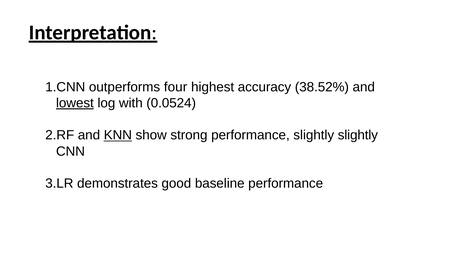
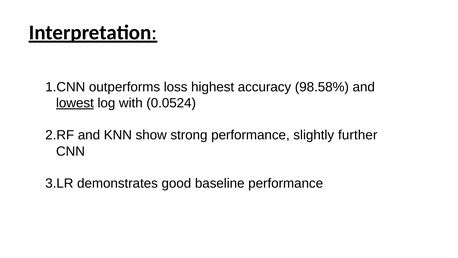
four: four -> loss (176, 87)
38.52%: 38.52% -> 98.58% (322, 87)
KNN underline: present -> none (118, 135)
slightly slightly: slightly -> further (358, 135)
